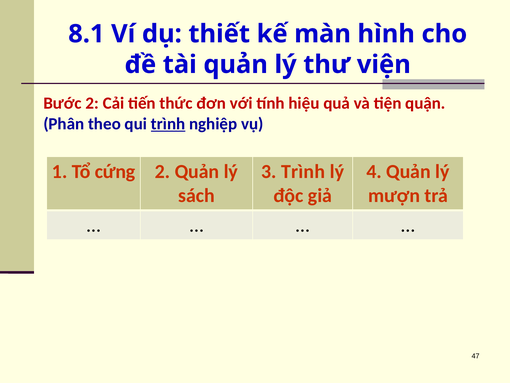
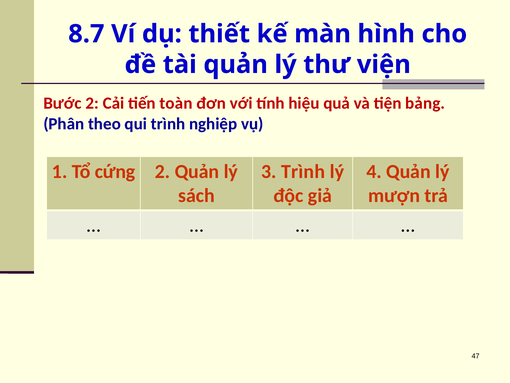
8.1: 8.1 -> 8.7 (86, 34)
thức: thức -> toàn (176, 103)
quận: quận -> bảng (425, 103)
trình underline: present -> none (168, 124)
